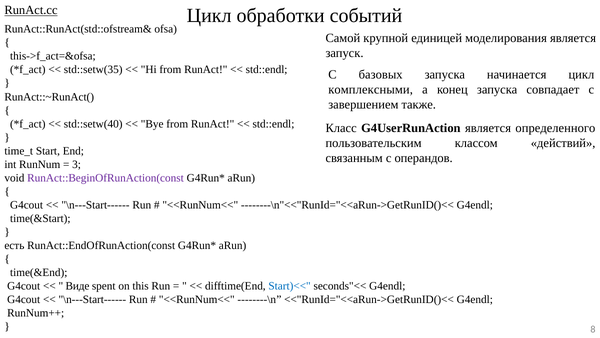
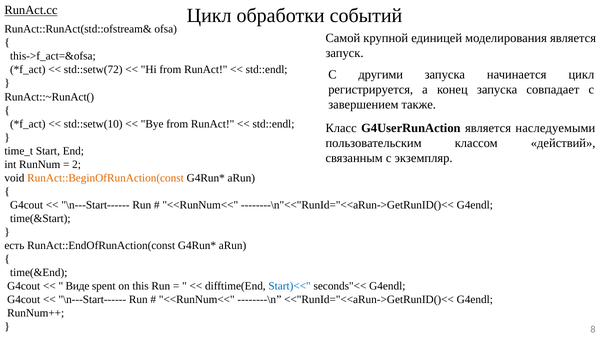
std::setw(35: std::setw(35 -> std::setw(72 (93, 70)
базовых: базовых -> другими (381, 74)
комплексными: комплексными -> регистрируется (371, 89)
std::setw(40: std::setw(40 -> std::setw(10 (93, 124)
определенного: определенного -> наследуемыми (555, 128)
операндов: операндов -> экземпляр (424, 158)
3: 3 -> 2 (77, 164)
RunAct::BeginOfRunAction(const colour: purple -> orange (106, 178)
